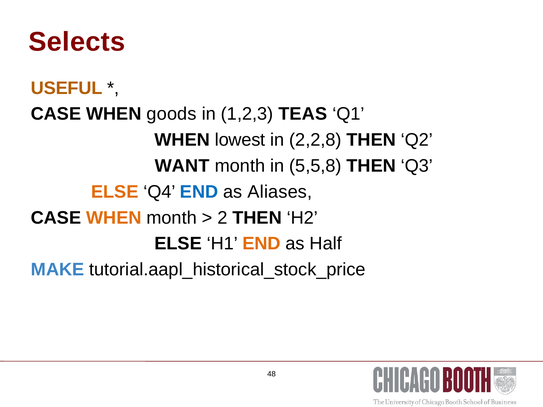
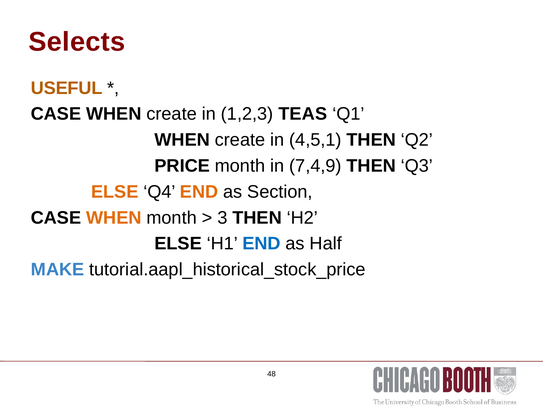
CASE WHEN goods: goods -> create (172, 114)
lowest: lowest -> create (240, 140)
2,2,8: 2,2,8 -> 4,5,1 (315, 140)
WANT: WANT -> PRICE (182, 166)
5,5,8: 5,5,8 -> 7,4,9 (315, 166)
END colour: blue -> orange (199, 192)
Aliases: Aliases -> Section (280, 192)
2: 2 -> 3 (222, 218)
END colour: orange -> blue (261, 244)
